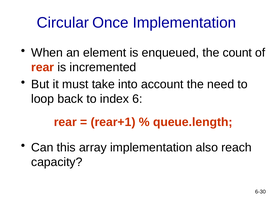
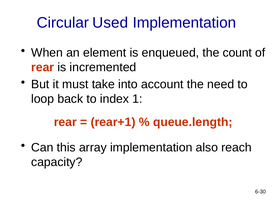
Once: Once -> Used (110, 23)
6: 6 -> 1 (137, 99)
